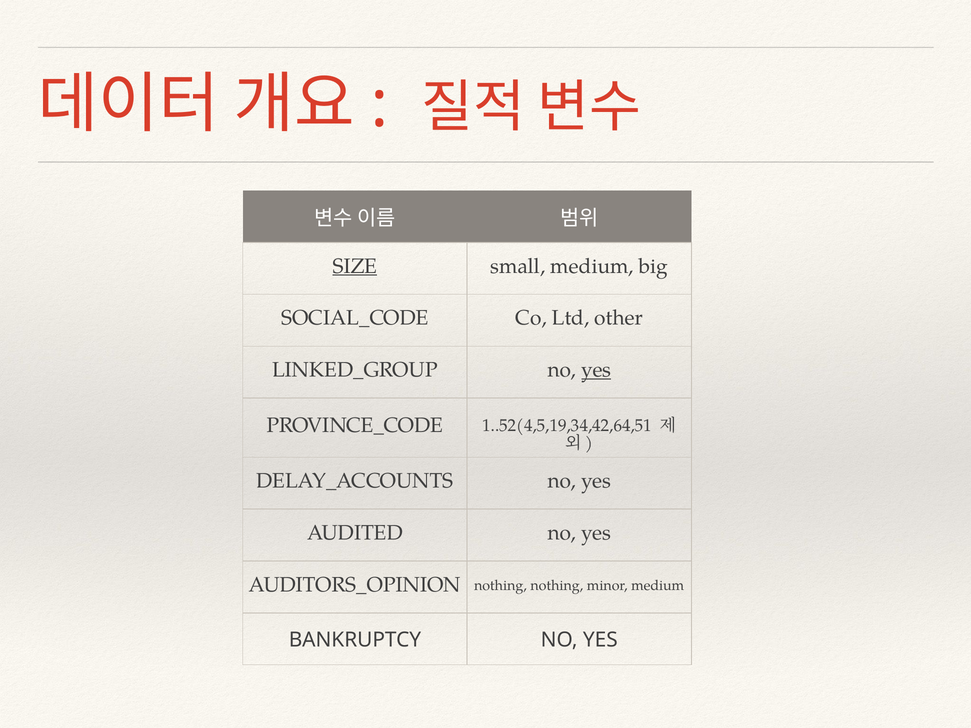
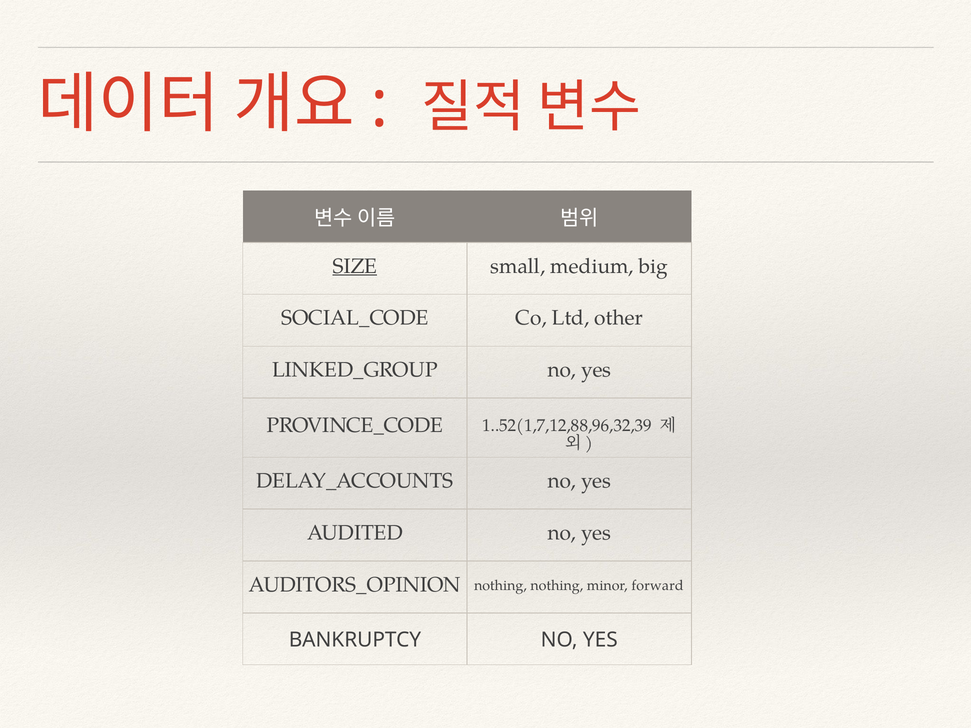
yes underline: present -> none (596, 370)
1..52(4,5,19,34,42,64,51: 1..52(4,5,19,34,42,64,51 -> 1..52(1,7,12,88,96,32,39 (567, 426)
minor medium: medium -> forward (658, 586)
